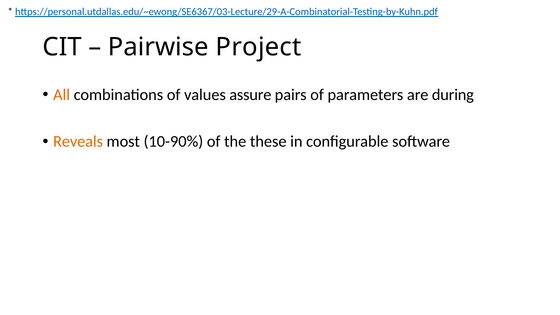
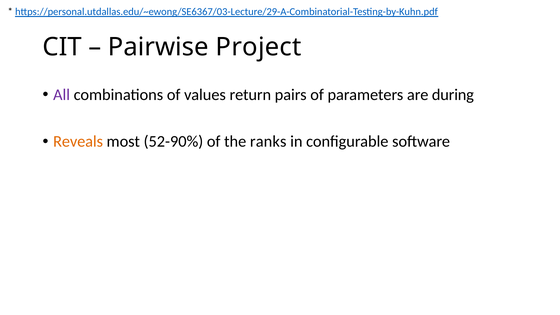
All colour: orange -> purple (62, 95)
assure: assure -> return (250, 95)
10-90%: 10-90% -> 52-90% (173, 142)
these: these -> ranks (268, 142)
